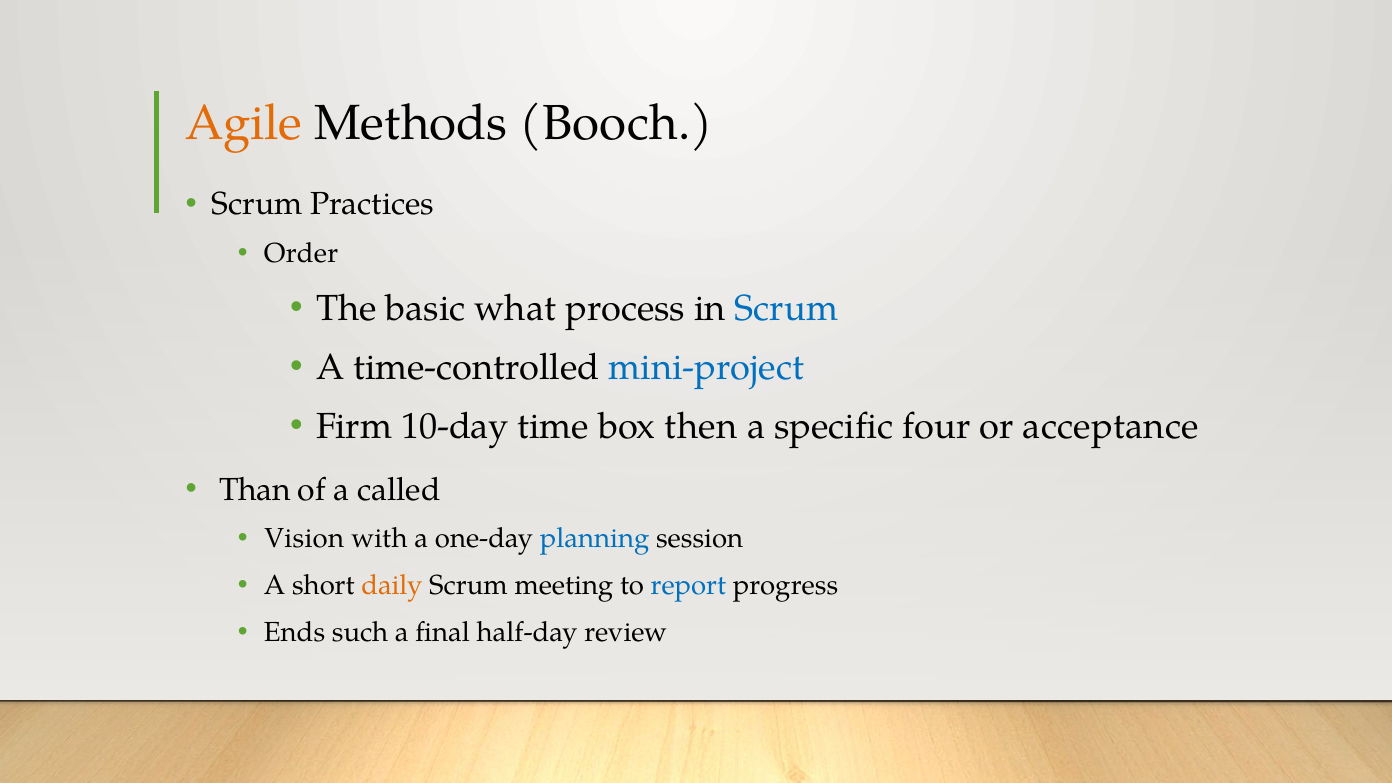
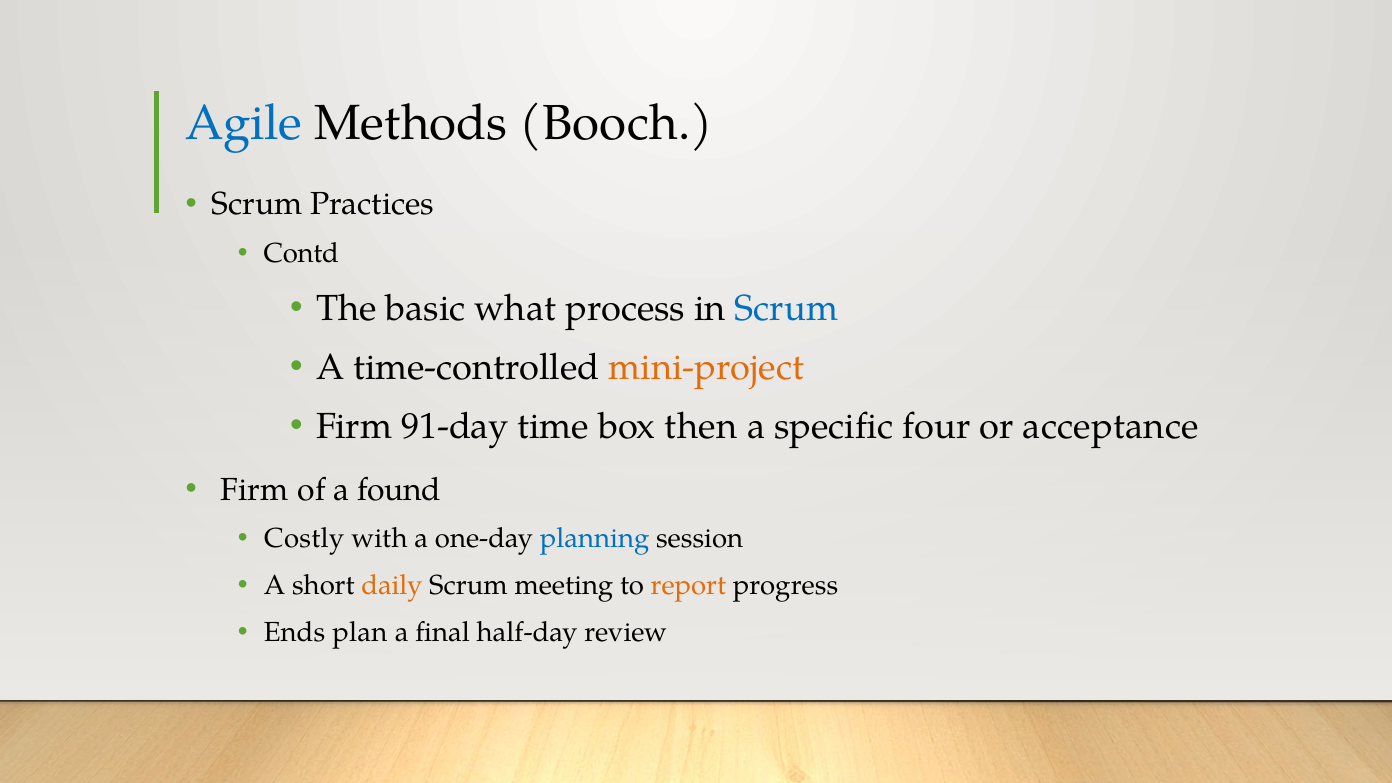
Agile colour: orange -> blue (244, 123)
Order: Order -> Contd (301, 253)
mini-project colour: blue -> orange (707, 368)
10-day: 10-day -> 91-day (455, 427)
Than: Than -> Firm (255, 490)
called: called -> found (399, 490)
Vision: Vision -> Costly (304, 539)
report colour: blue -> orange (688, 586)
such: such -> plan (360, 633)
